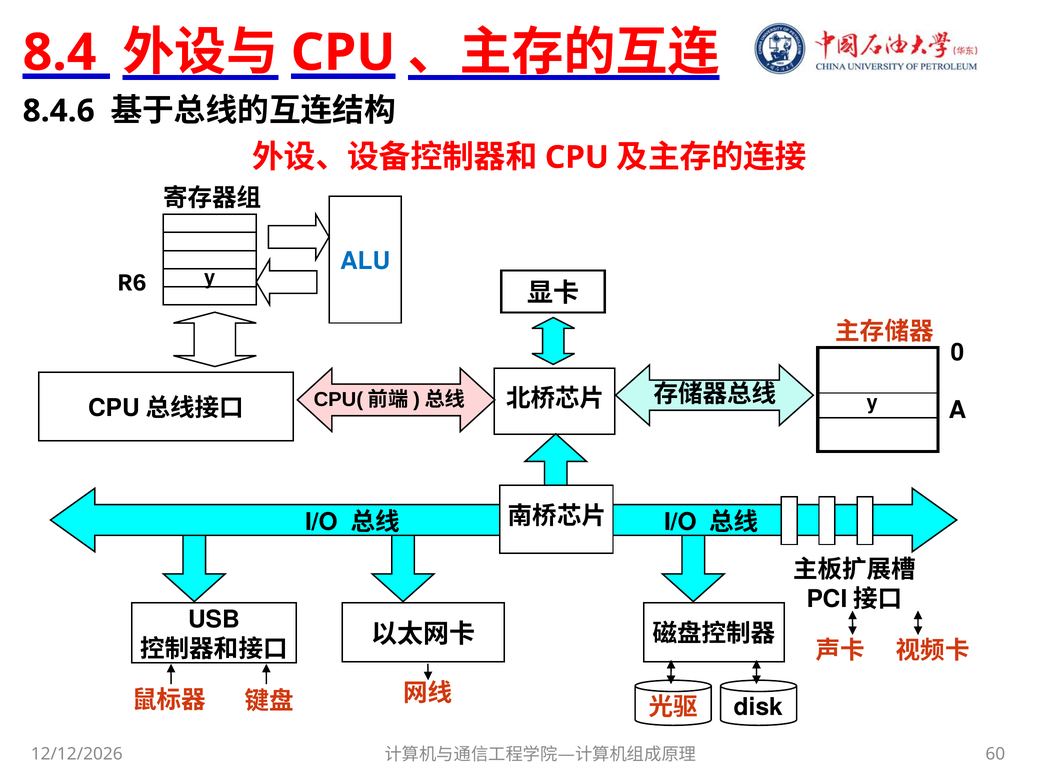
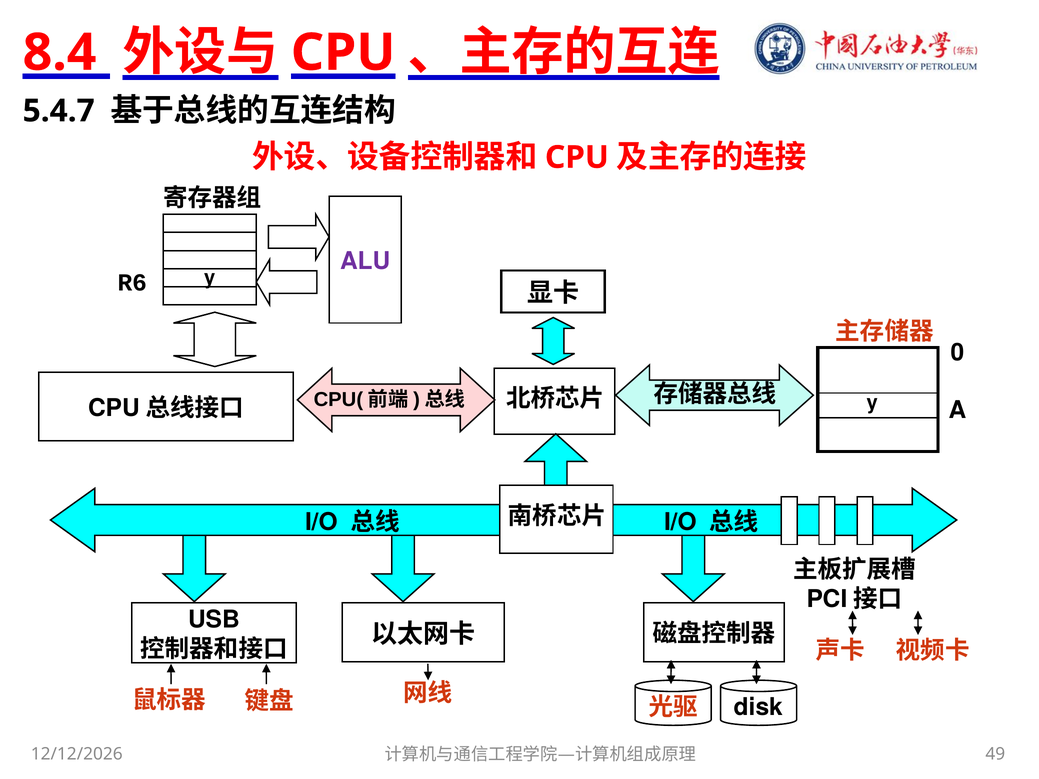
8.4.6: 8.4.6 -> 5.4.7 (59, 111)
ALU colour: blue -> purple (365, 261)
60: 60 -> 49 (995, 754)
